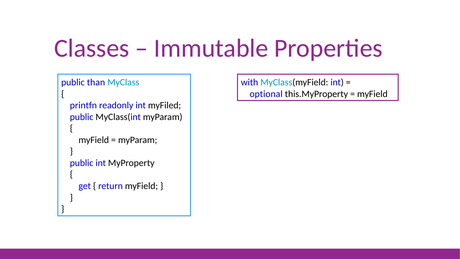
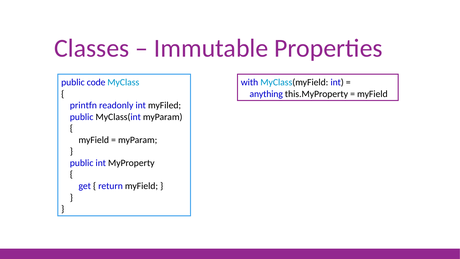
than: than -> code (96, 82)
optional: optional -> anything (266, 94)
